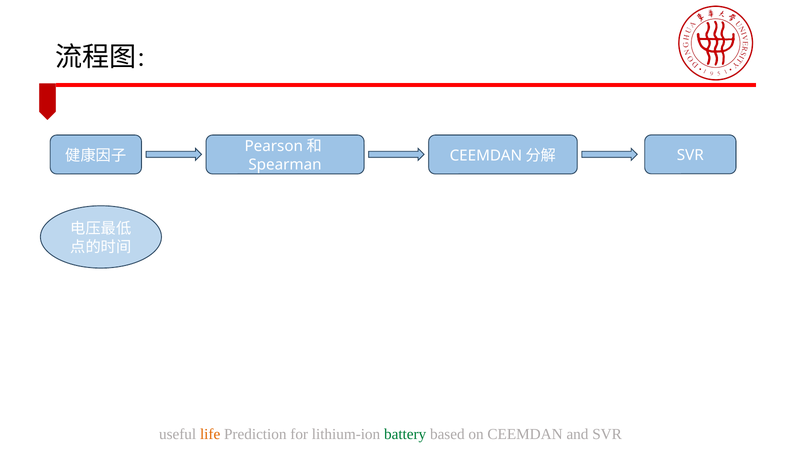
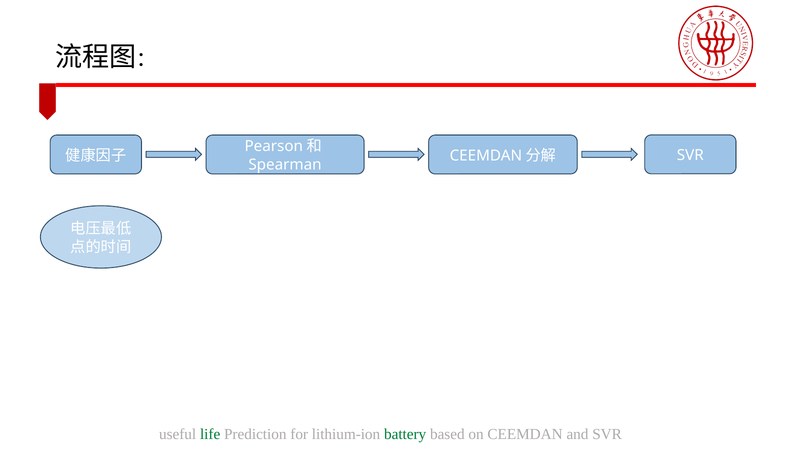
life colour: orange -> green (210, 434)
